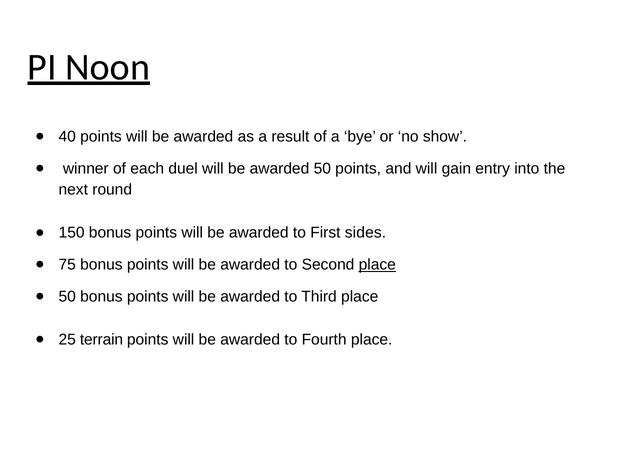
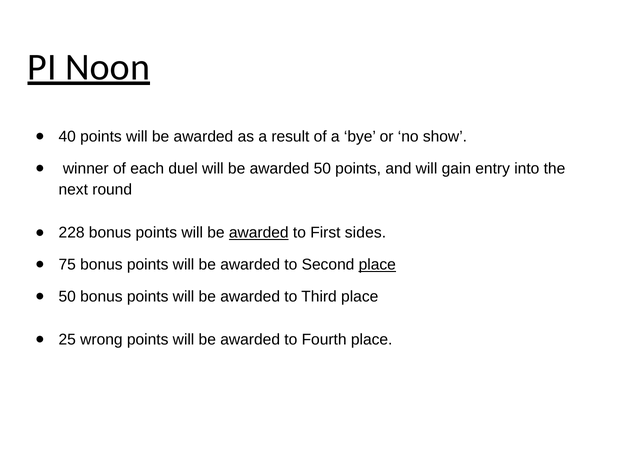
150: 150 -> 228 (72, 233)
awarded underline: none -> present (259, 233)
terrain: terrain -> wrong (101, 340)
